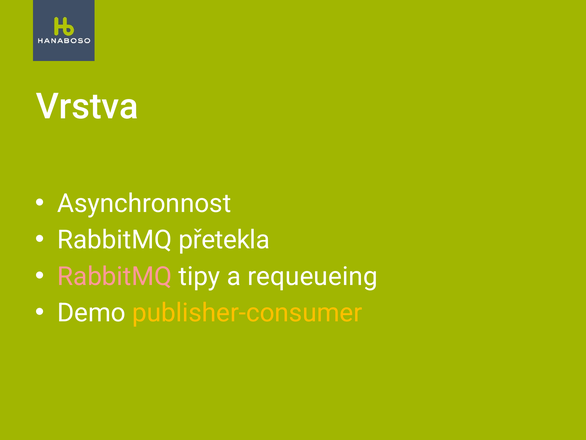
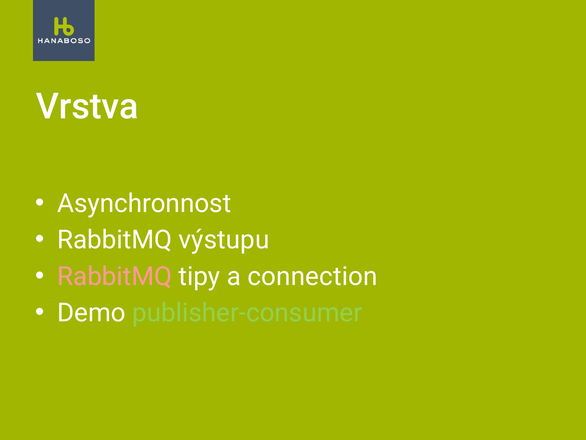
přetekla: přetekla -> výstupu (224, 240)
requeueing: requeueing -> connection (313, 276)
publisher-consumer colour: yellow -> light green (247, 313)
